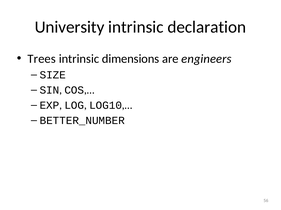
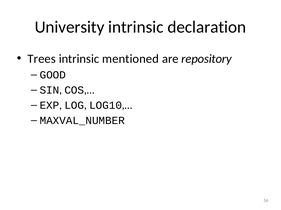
dimensions: dimensions -> mentioned (131, 59)
engineers: engineers -> repository (207, 59)
SIZE: SIZE -> GOOD (53, 75)
BETTER_NUMBER: BETTER_NUMBER -> MAXVAL_NUMBER (82, 121)
